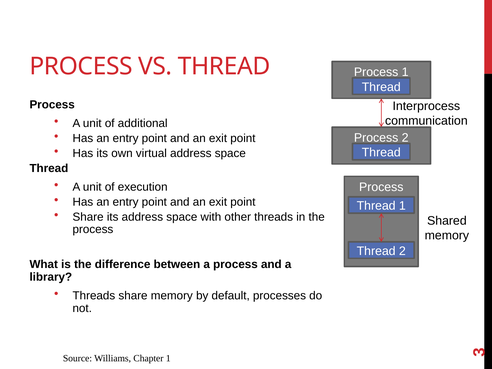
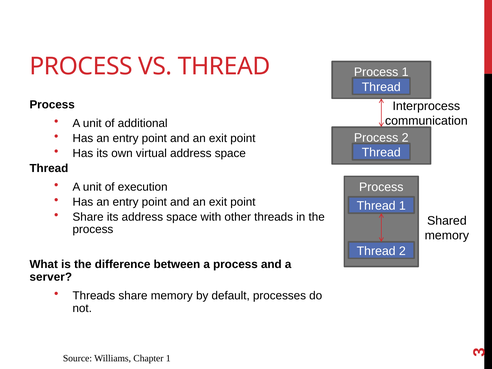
library: library -> server (51, 277)
